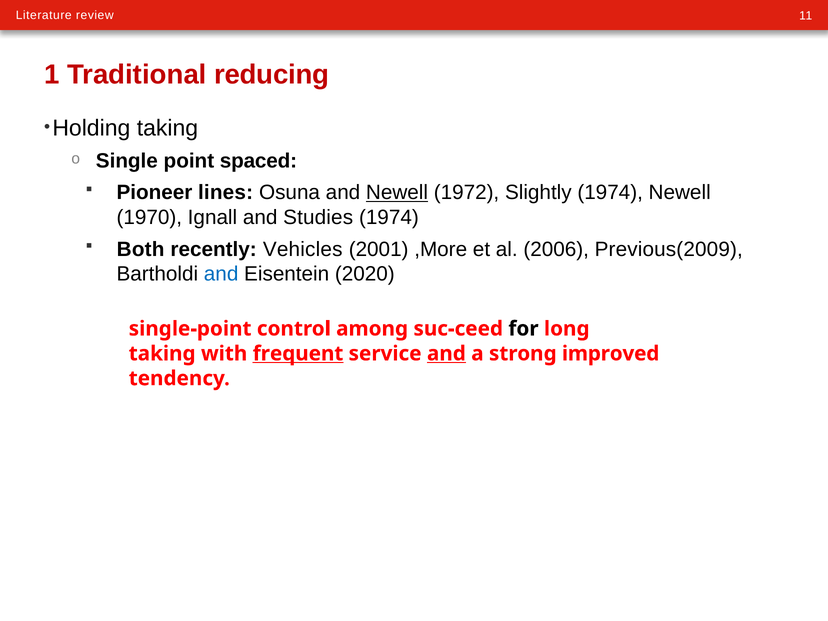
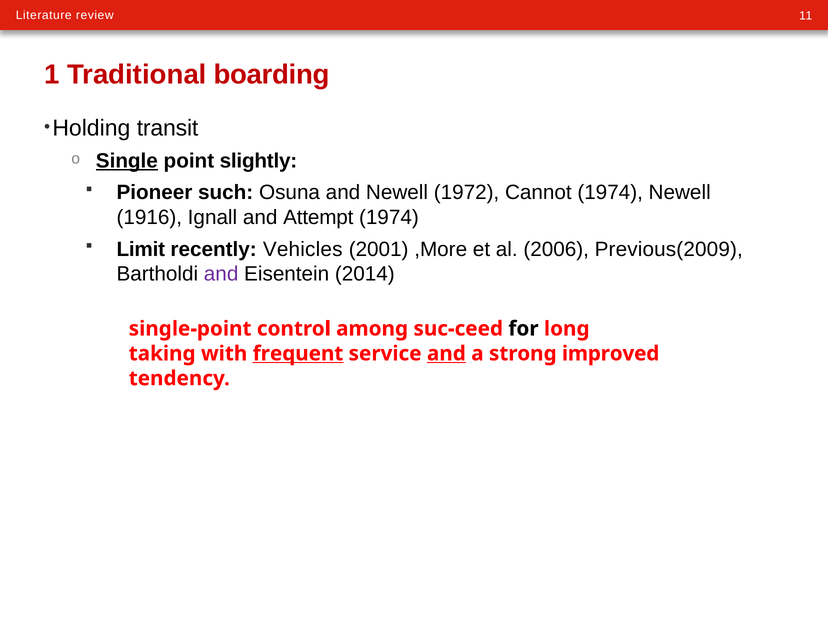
reducing: reducing -> boarding (272, 74)
Holding taking: taking -> transit (168, 128)
Single underline: none -> present (127, 161)
spaced: spaced -> slightly (258, 161)
lines: lines -> such (226, 193)
Newell underline: present -> none (397, 193)
Slightly: Slightly -> Cannot (538, 193)
1970: 1970 -> 1916 (149, 217)
Studies: Studies -> Attempt (318, 217)
Both: Both -> Limit (141, 249)
and colour: blue -> purple (221, 274)
2020: 2020 -> 2014 (365, 274)
